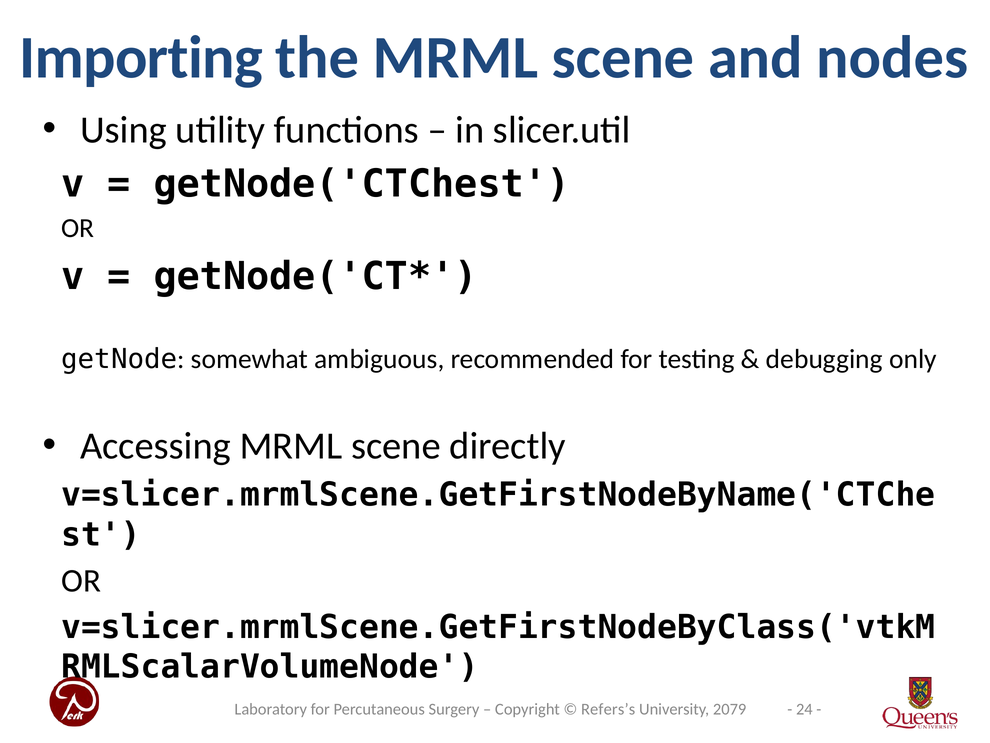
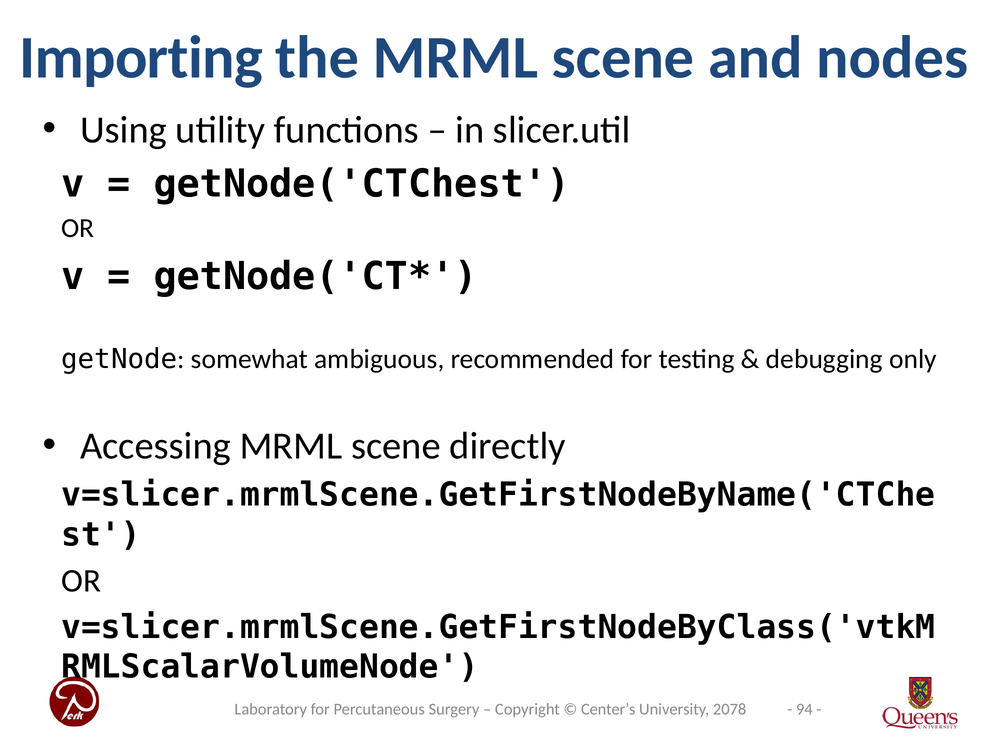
24: 24 -> 94 (804, 709)
Refers’s: Refers’s -> Center’s (608, 709)
2079: 2079 -> 2078 (730, 709)
